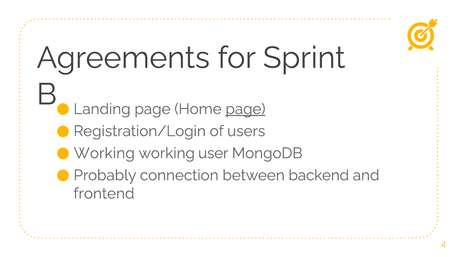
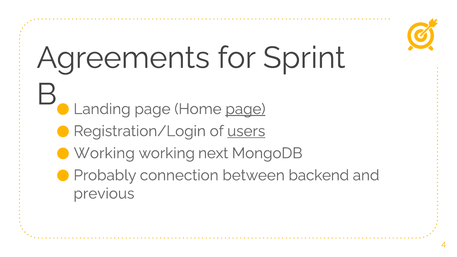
users underline: none -> present (246, 131)
user: user -> next (213, 153)
frontend: frontend -> previous (104, 194)
